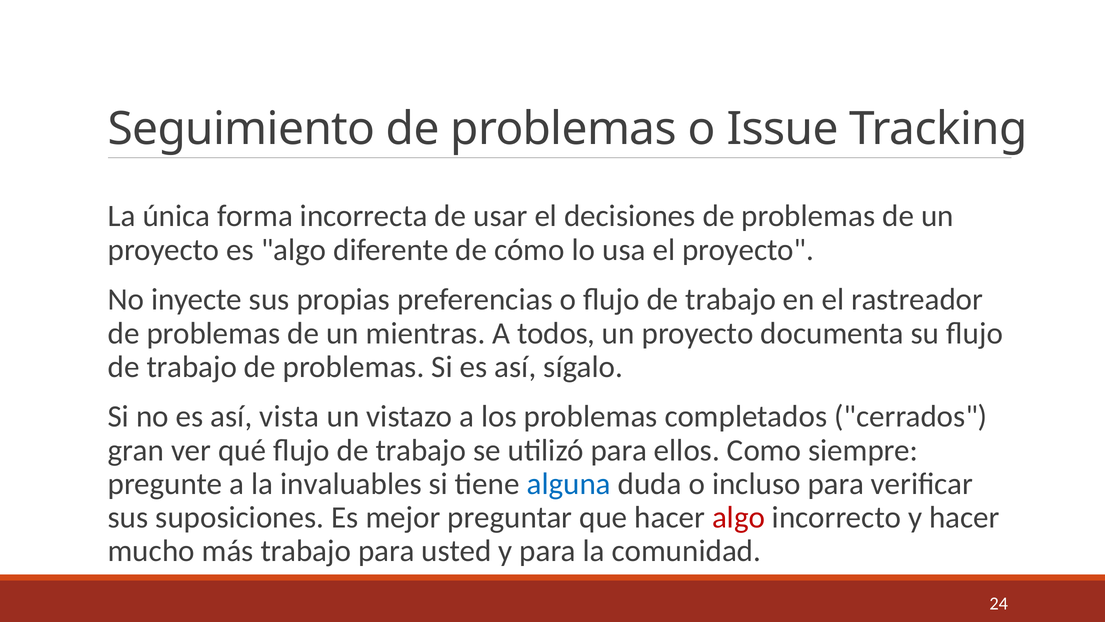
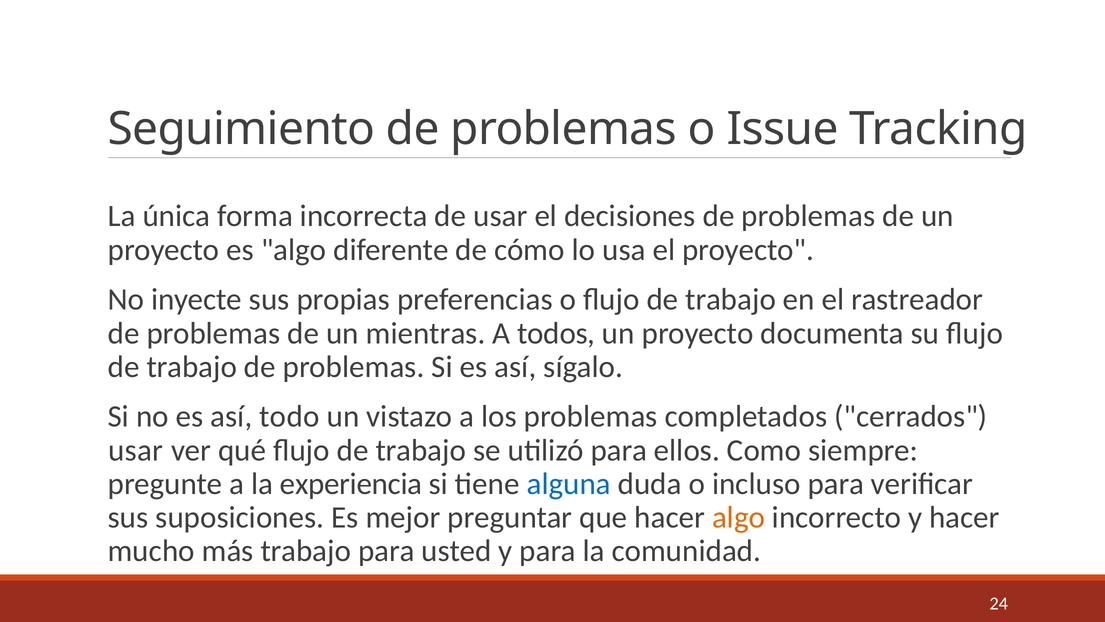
vista: vista -> todo (289, 416)
gran: gran -> usar (136, 450)
invaluables: invaluables -> experiencia (351, 484)
algo colour: red -> orange (739, 517)
